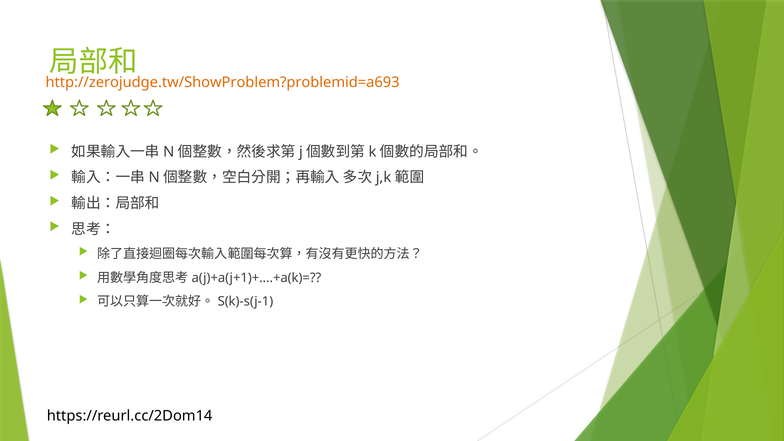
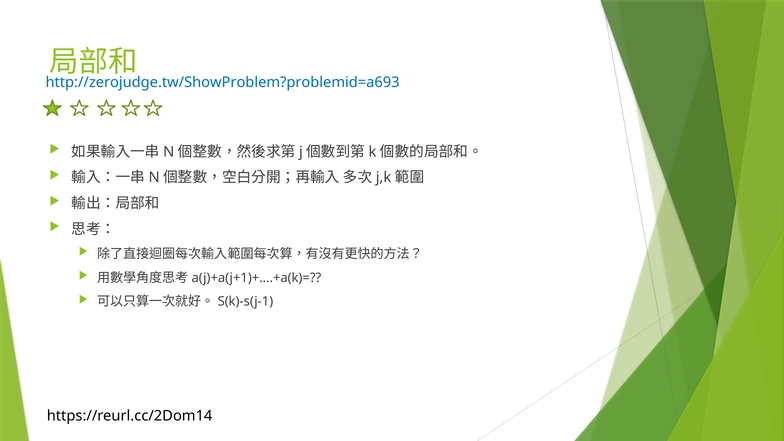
http://zerojudge.tw/ShowProblem?problemid=a693 colour: orange -> blue (223, 83)
